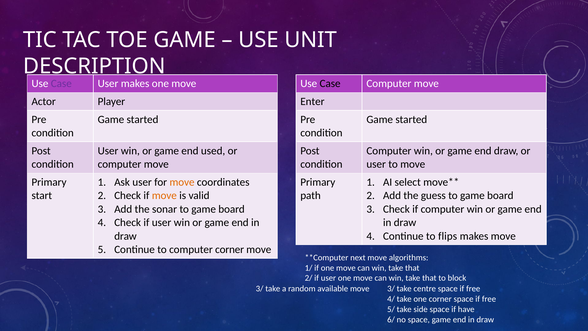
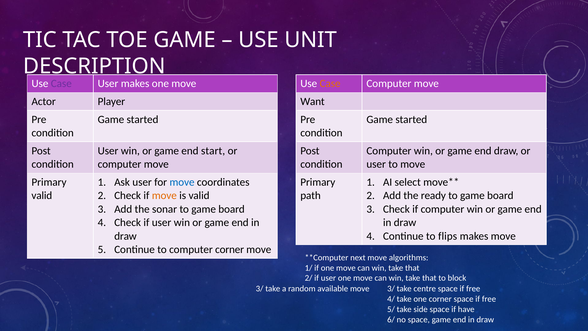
Case colour: black -> orange (330, 84)
Enter: Enter -> Want (313, 101)
used: used -> start (213, 151)
move colour: orange -> blue (182, 182)
start: start -> valid (42, 196)
guess: guess -> ready (433, 196)
